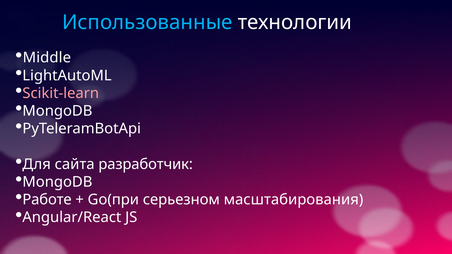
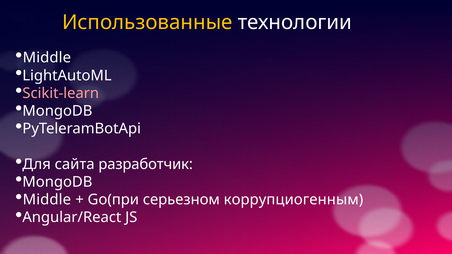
Использованные colour: light blue -> yellow (147, 23)
Работе: Работе -> Мiddle (47, 200)
масштабирования: масштабирования -> коррупциогенным (293, 200)
